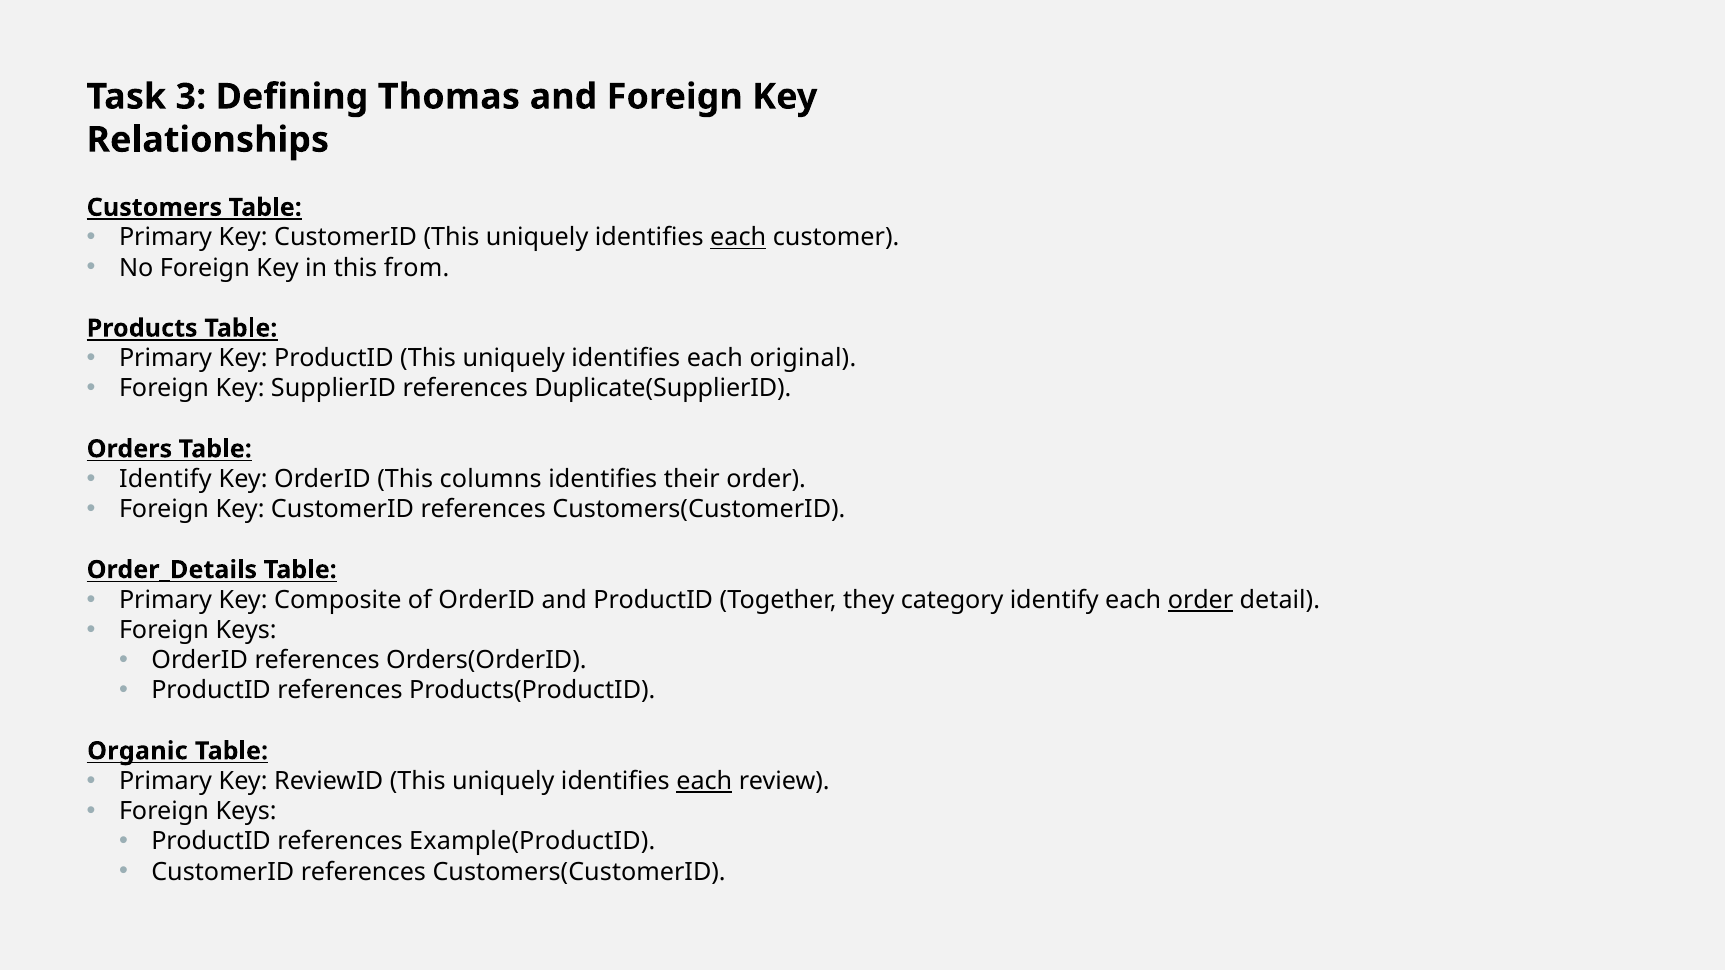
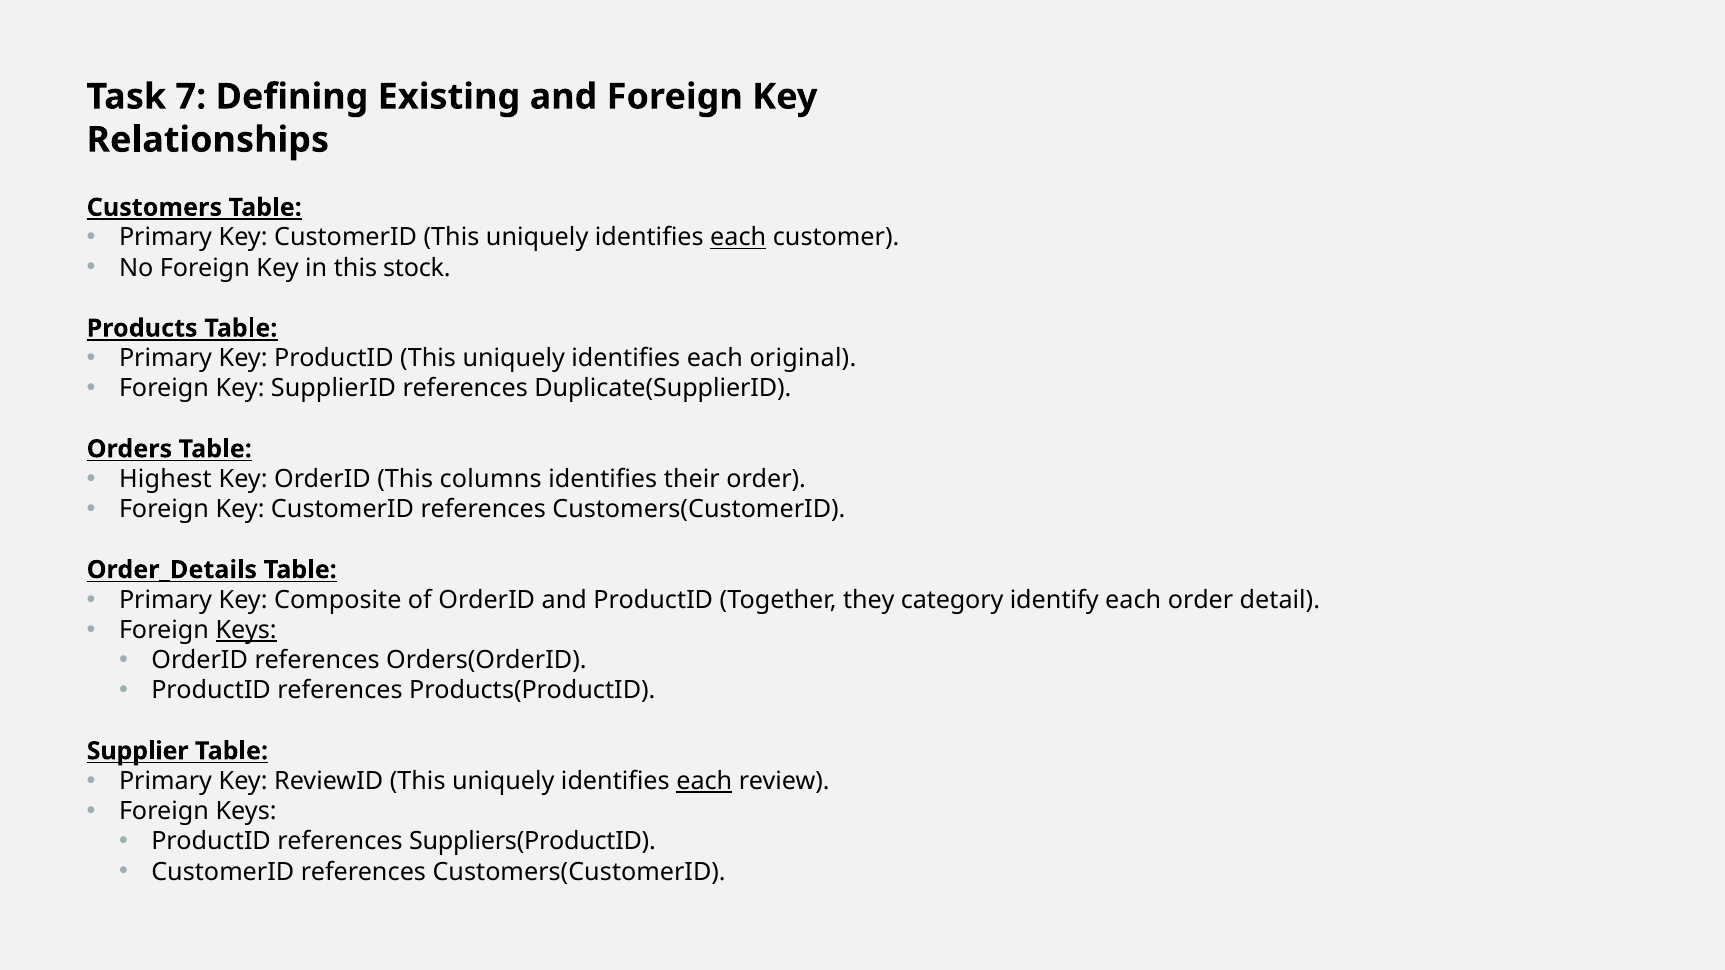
3: 3 -> 7 (191, 97)
Thomas: Thomas -> Existing (449, 97)
from: from -> stock (417, 268)
Identify: Identify -> Highest (165, 479)
order underline: present -> none (1201, 600)
Keys underline: none -> present (246, 630)
Organic: Organic -> Supplier (138, 751)
Example(ProductID: Example(ProductID -> Suppliers(ProductID (532, 842)
